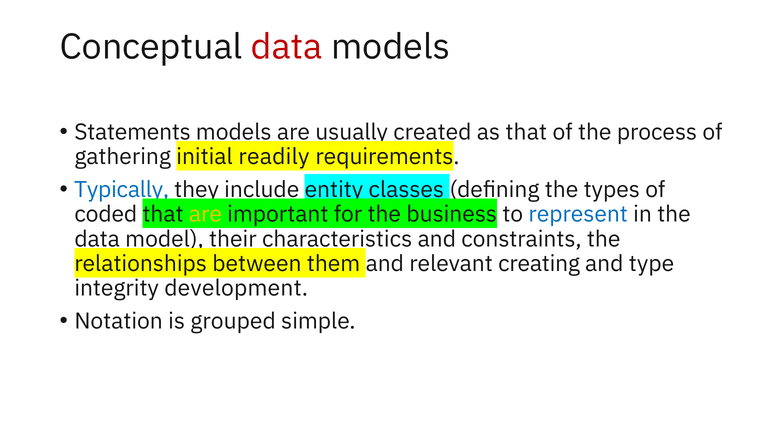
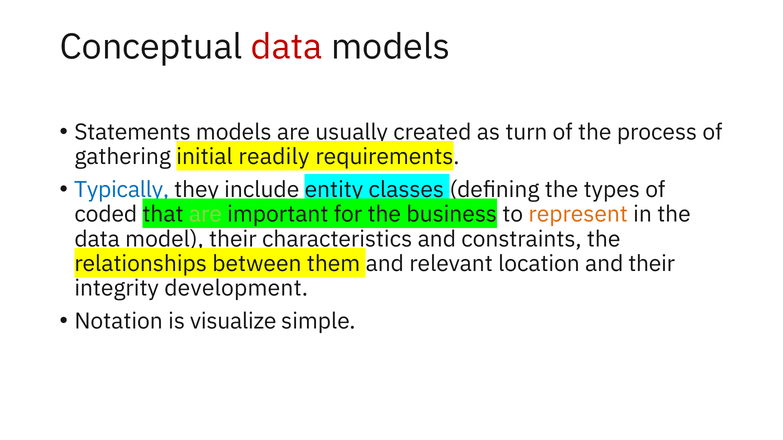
as that: that -> turn (526, 132)
are colour: yellow -> light green (205, 215)
represent colour: blue -> orange (578, 215)
creating: creating -> location (539, 264)
and type: type -> their (652, 264)
grouped: grouped -> visualize (233, 321)
